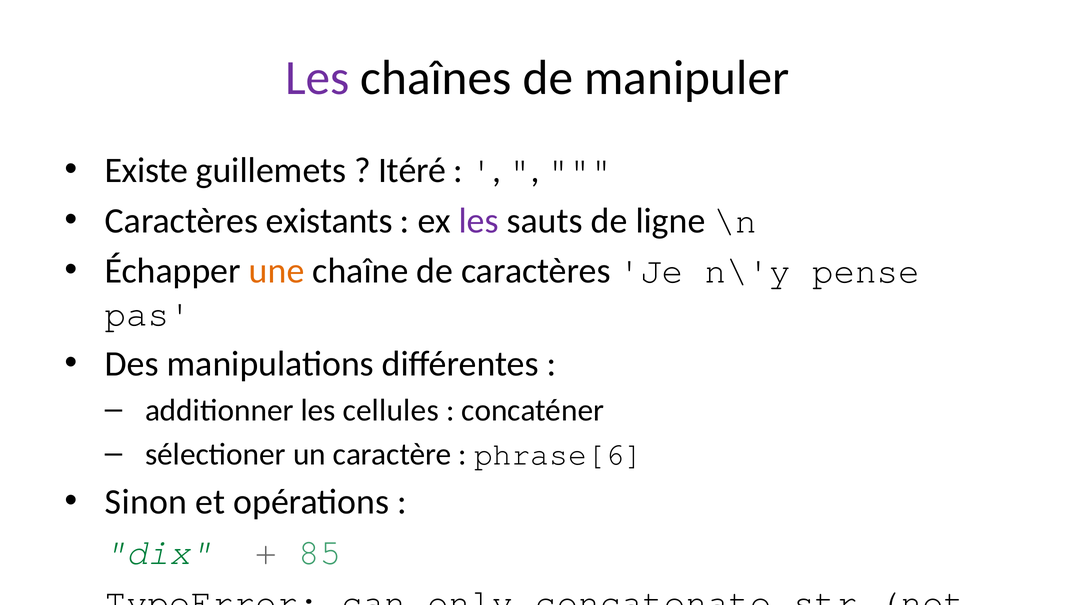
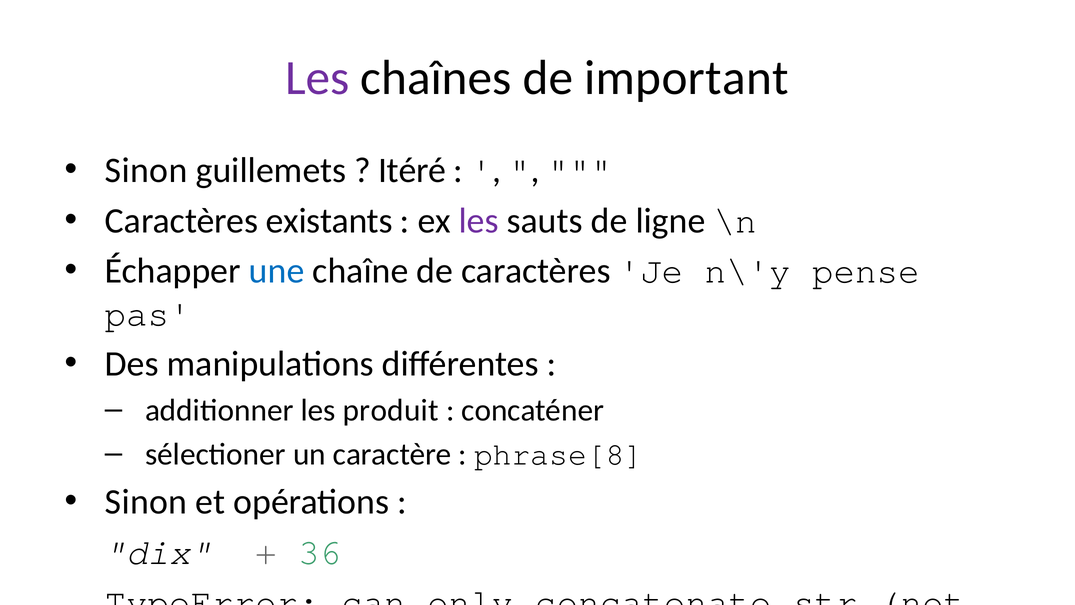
manipuler: manipuler -> important (686, 78)
Existe: Existe -> Sinon (146, 170)
une colour: orange -> blue (277, 271)
cellules: cellules -> produit (391, 410)
phrase[6: phrase[6 -> phrase[8 (559, 454)
dix colour: green -> black (159, 552)
85: 85 -> 36 (320, 552)
